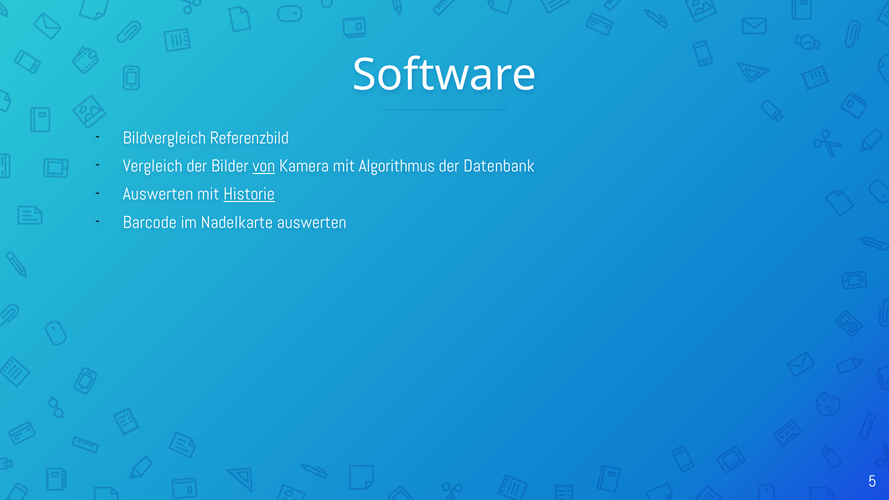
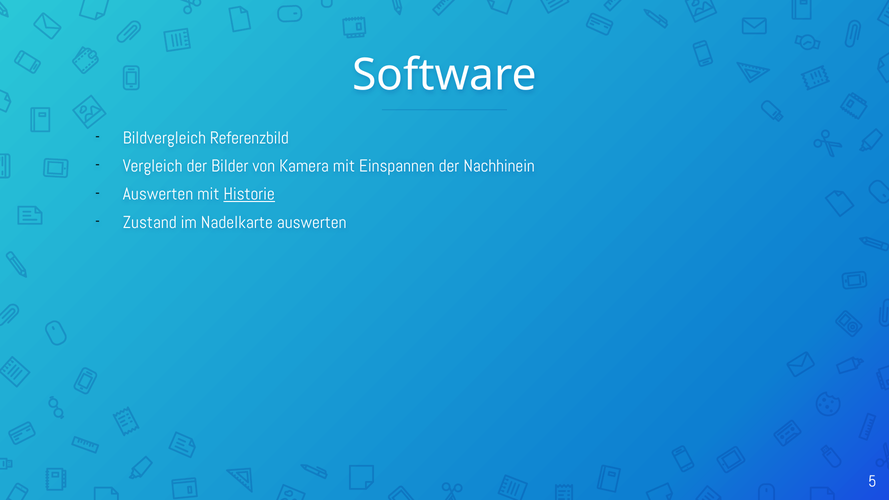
von underline: present -> none (264, 166)
Algorithmus: Algorithmus -> Einspannen (397, 166)
Datenbank: Datenbank -> Nachhinein (499, 166)
Barcode: Barcode -> Zustand (150, 222)
